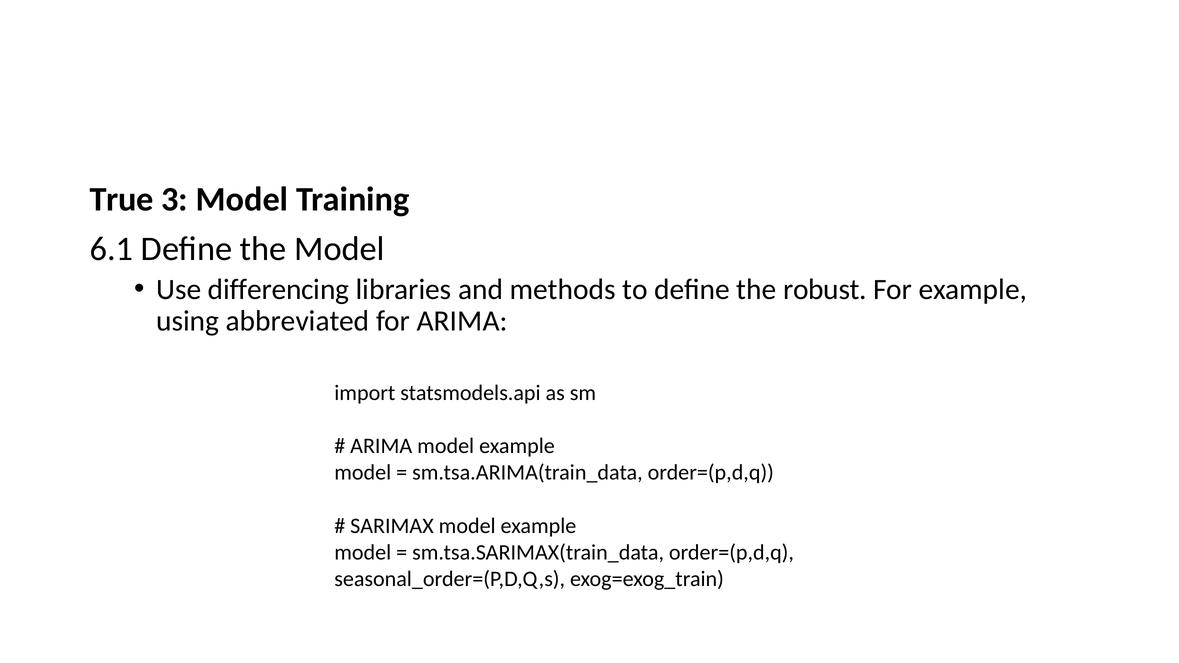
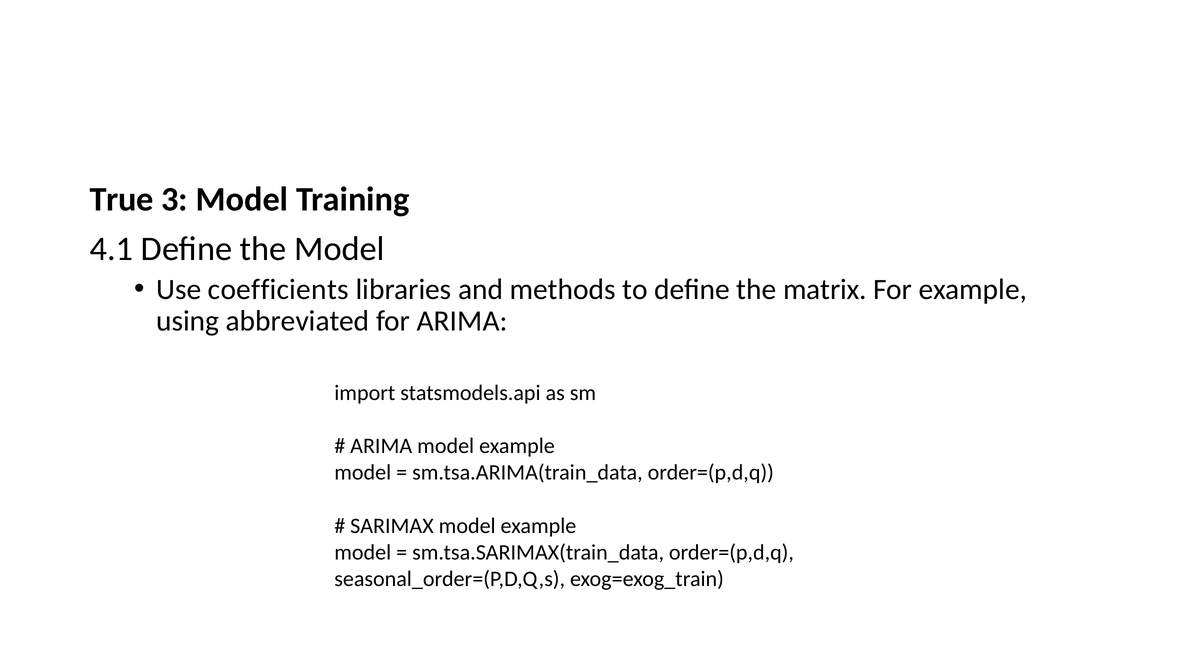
6.1: 6.1 -> 4.1 (112, 249)
differencing: differencing -> coefficients (278, 289)
robust: robust -> matrix (825, 289)
